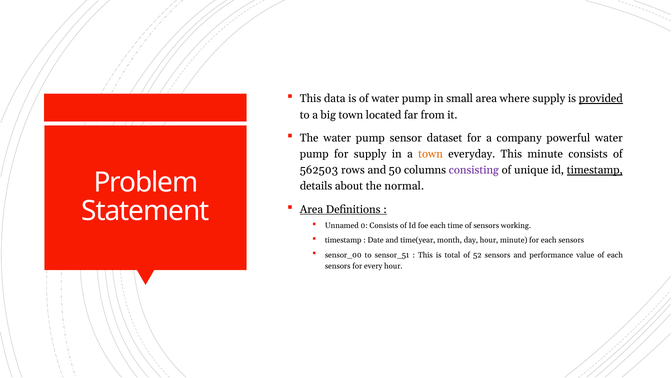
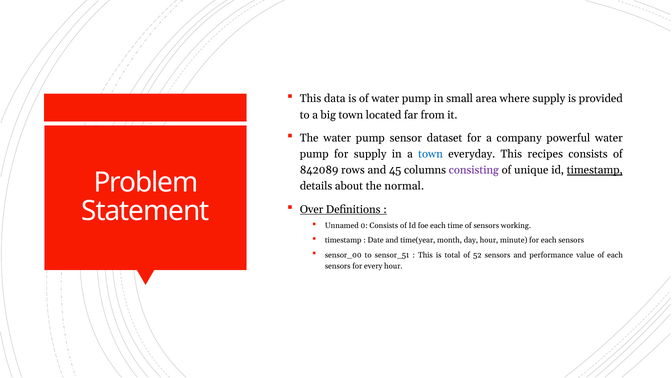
provided underline: present -> none (601, 99)
town colour: orange -> blue (431, 154)
This minute: minute -> recipes (545, 154)
562503: 562503 -> 842089 (319, 170)
50: 50 -> 45 (395, 170)
Area: Area -> Over (312, 209)
